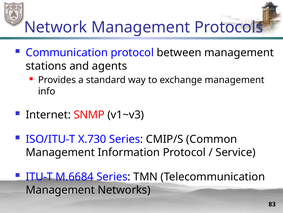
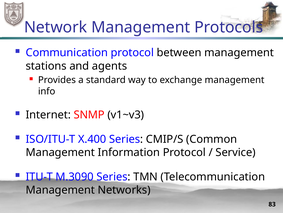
X.730: X.730 -> X.400 (92, 139)
M.6684: M.6684 -> M.3090 (75, 176)
